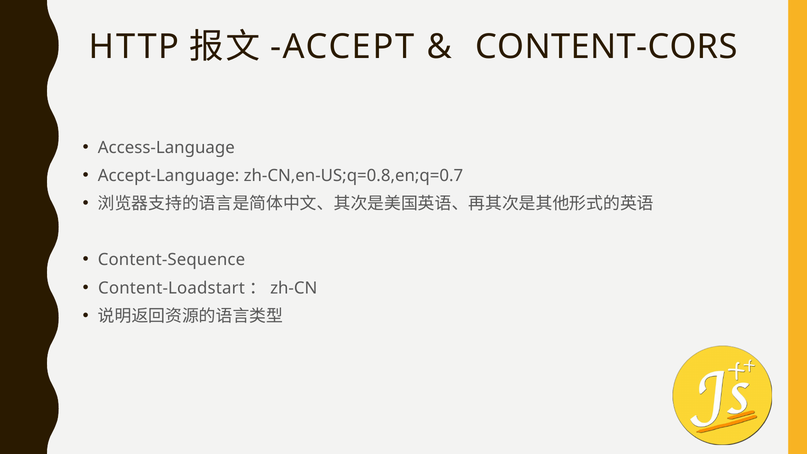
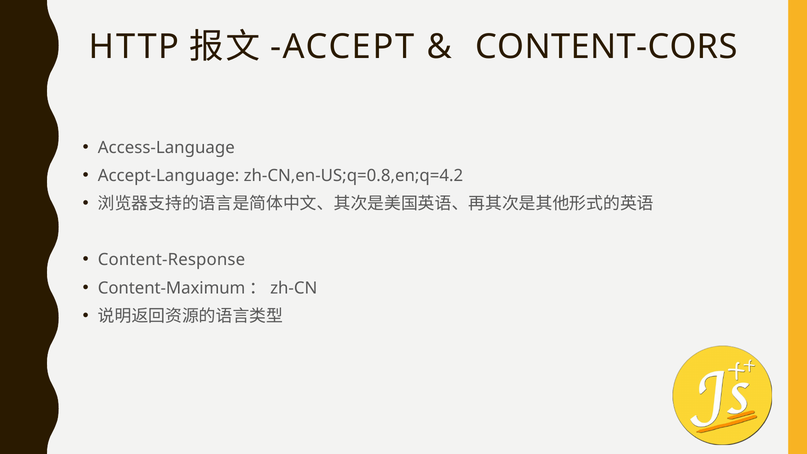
zh-CN,en-US;q=0.8,en;q=0.7: zh-CN,en-US;q=0.8,en;q=0.7 -> zh-CN,en-US;q=0.8,en;q=4.2 (353, 176)
Content-Sequence: Content-Sequence -> Content-Response (171, 260)
Content-Loadstart: Content-Loadstart -> Content-Maximum (172, 288)
